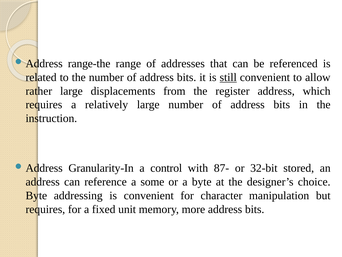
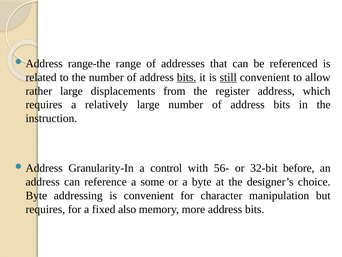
bits underline: none -> present (187, 77)
87-: 87- -> 56- (222, 168)
stored: stored -> before (299, 168)
unit: unit -> also (127, 209)
